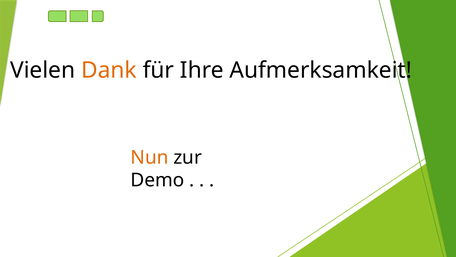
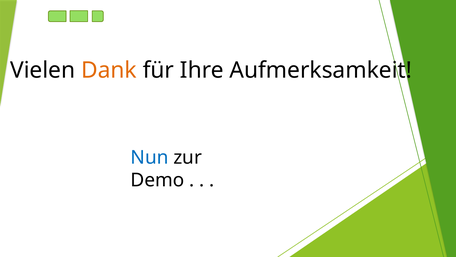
Nun colour: orange -> blue (150, 157)
